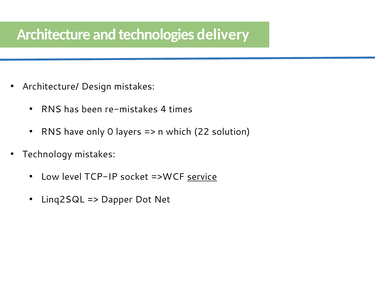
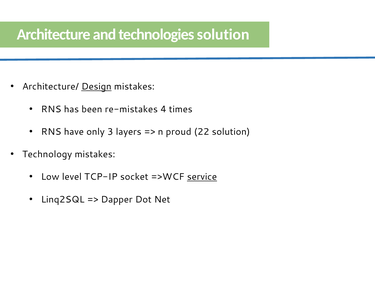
technologies delivery: delivery -> solution (223, 34)
Design underline: none -> present (96, 86)
0: 0 -> 3 (110, 131)
which: which -> proud (179, 131)
